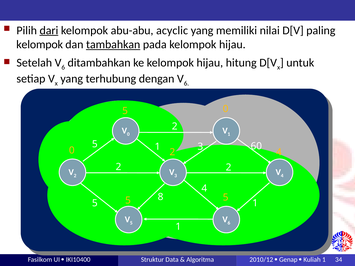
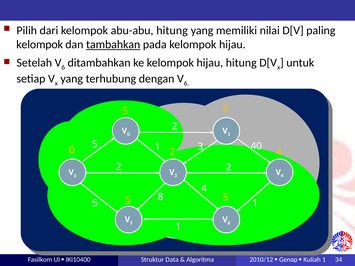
dari underline: present -> none (49, 30)
abu-abu acyclic: acyclic -> hitung (172, 30)
0: 0 -> 5 (226, 109)
60: 60 -> 40 (256, 146)
